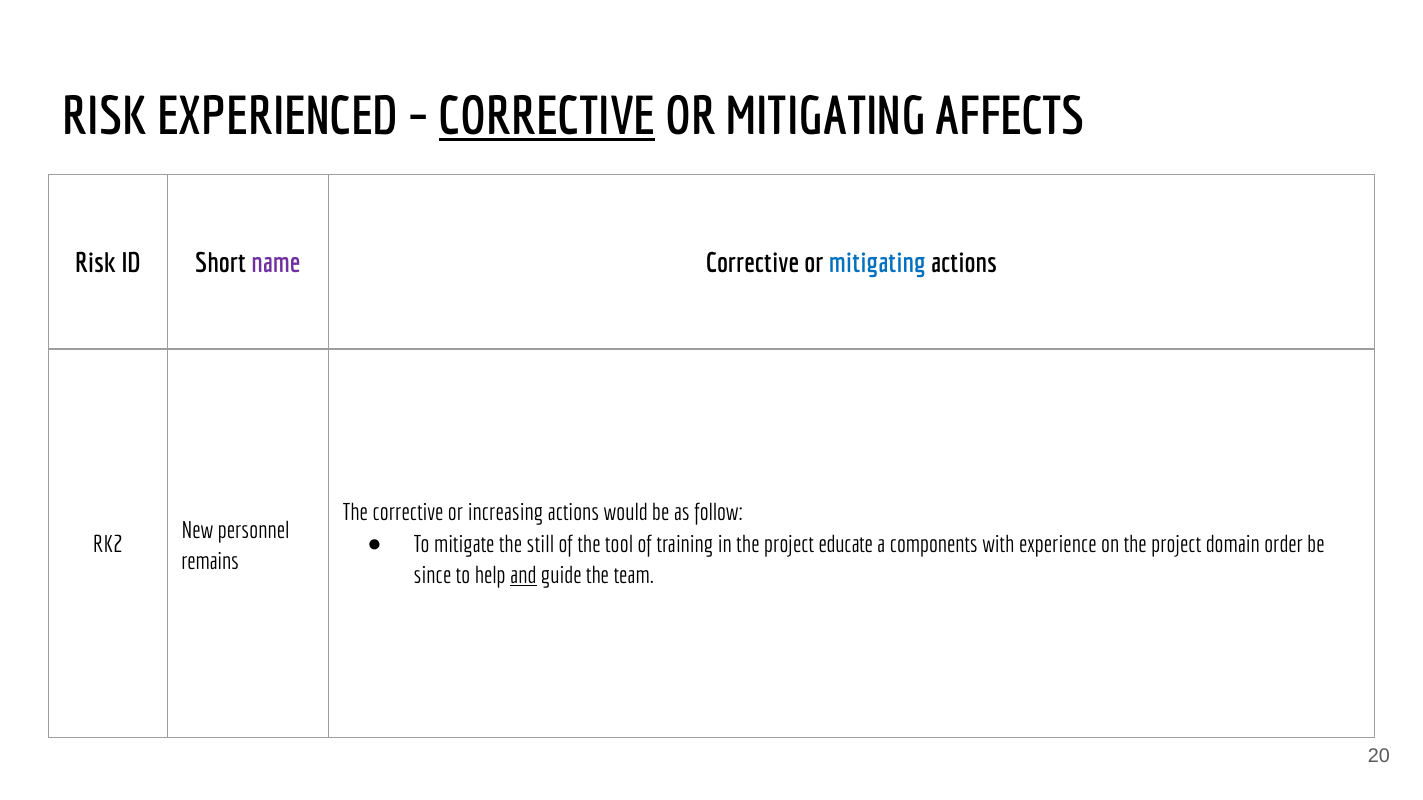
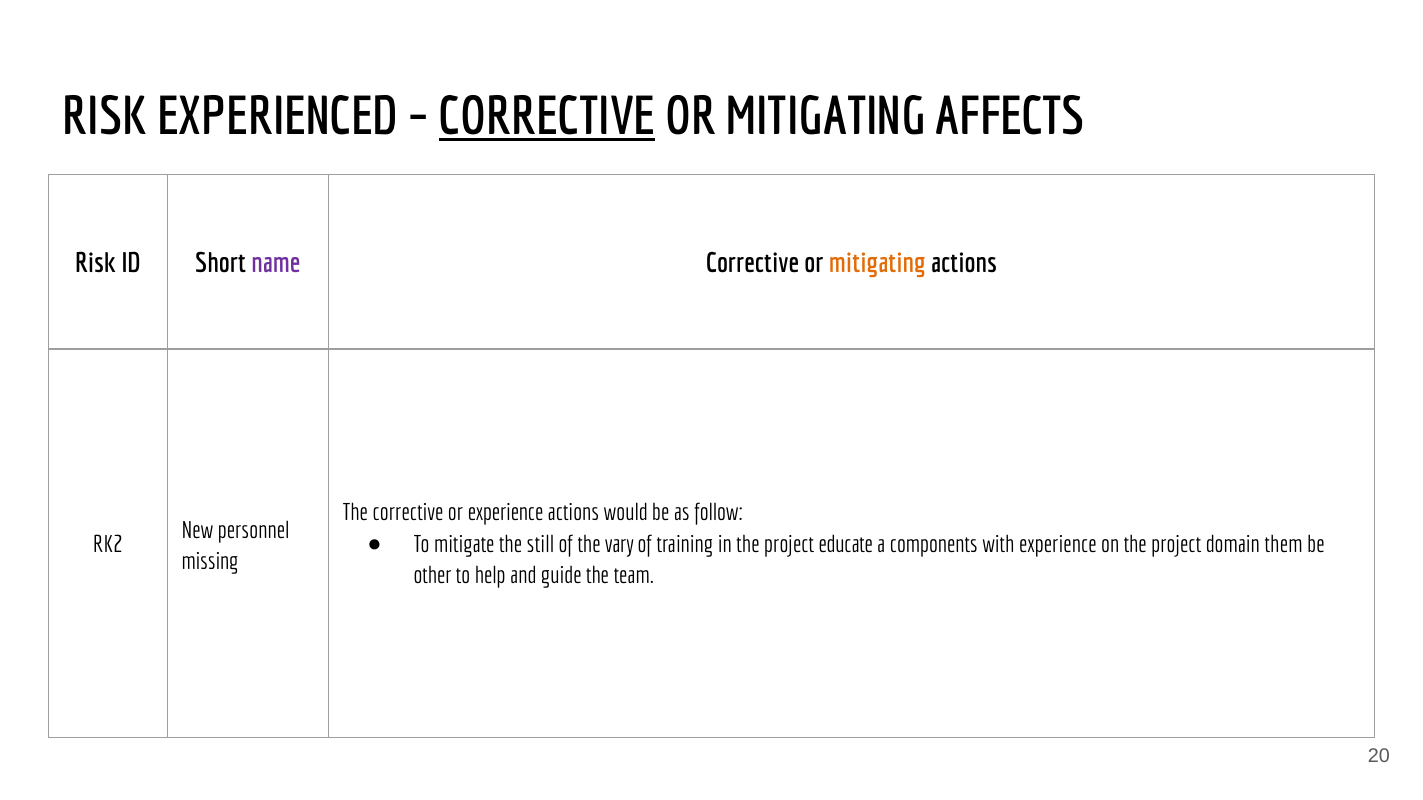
mitigating colour: blue -> orange (877, 263)
or increasing: increasing -> experience (506, 513)
tool: tool -> vary (619, 545)
order: order -> them (1284, 545)
remains: remains -> missing (210, 562)
since: since -> other (433, 576)
and underline: present -> none (523, 576)
